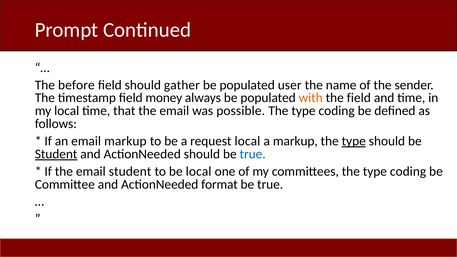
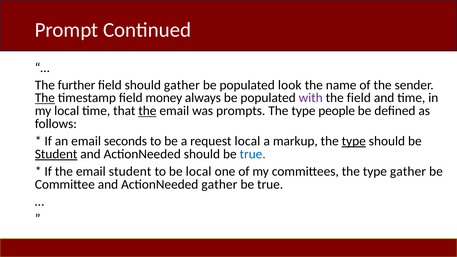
before: before -> further (77, 85)
user: user -> look (290, 85)
The underline: none -> present (45, 98)
with colour: orange -> purple (311, 98)
the underline: none -> present (147, 111)
possible: possible -> prompts (241, 111)
coding: coding -> people (337, 111)
email markup: markup -> seconds (126, 141)
committees the type coding: coding -> gather (408, 171)
ActionNeeded format: format -> gather (219, 184)
